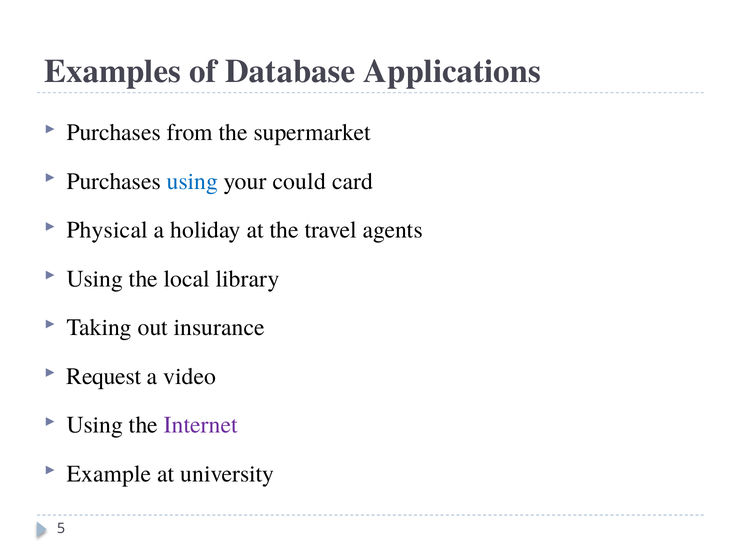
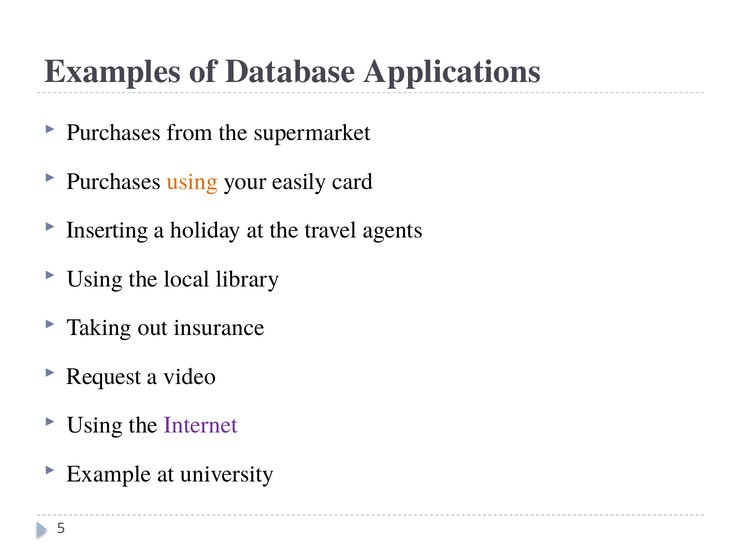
using colour: blue -> orange (192, 181)
could: could -> easily (300, 181)
Physical: Physical -> Inserting (107, 230)
